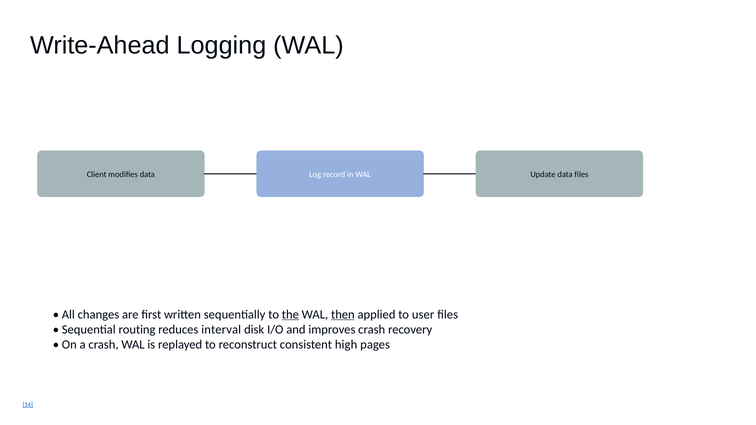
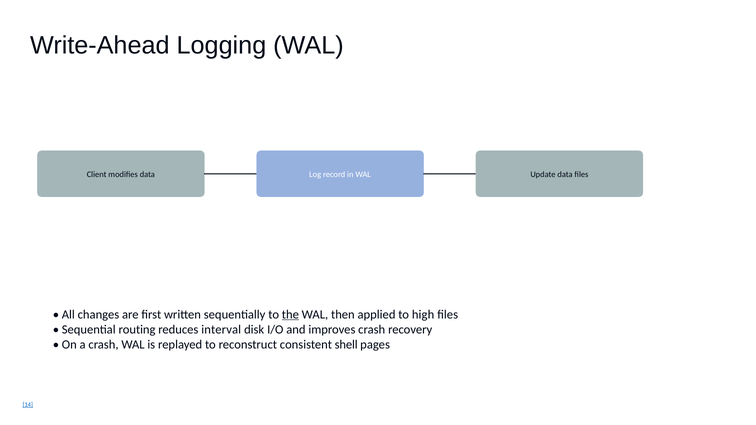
then underline: present -> none (343, 315)
user: user -> high (423, 315)
high: high -> shell (346, 345)
